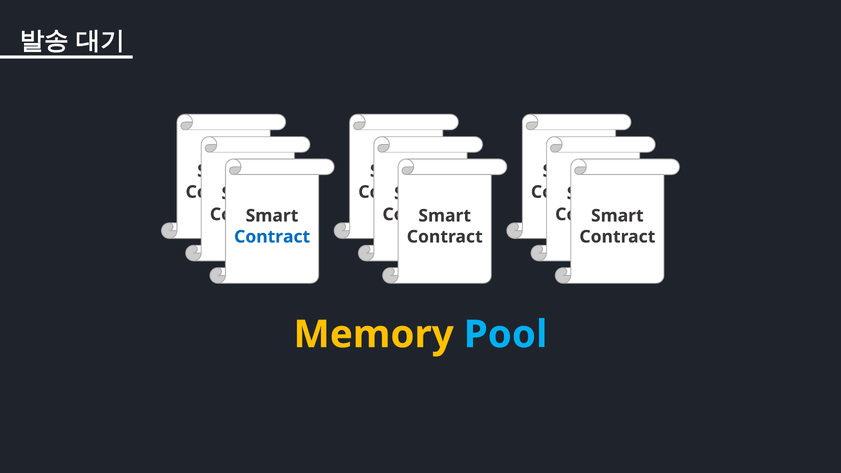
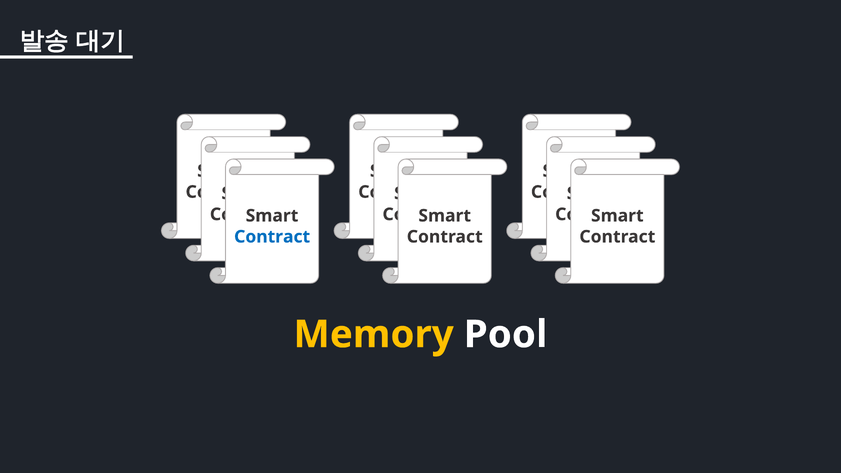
Pool colour: light blue -> white (506, 335)
